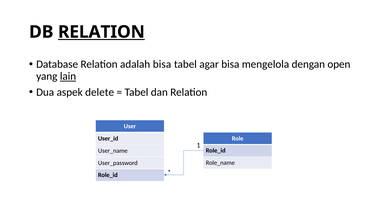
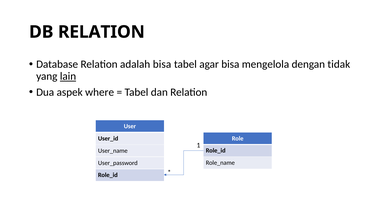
RELATION underline: present -> none (101, 32)
open: open -> tidak (339, 64)
delete: delete -> where (100, 92)
